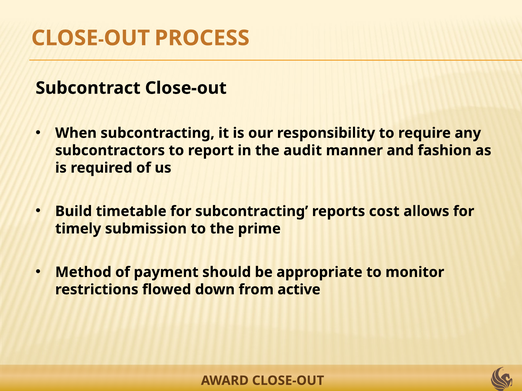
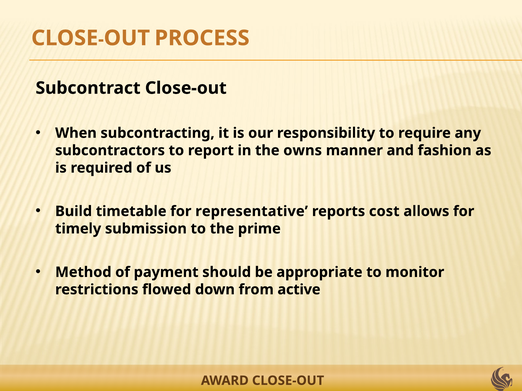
audit: audit -> owns (303, 151)
for subcontracting: subcontracting -> representative (252, 212)
